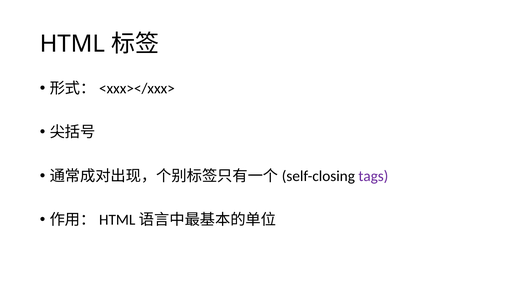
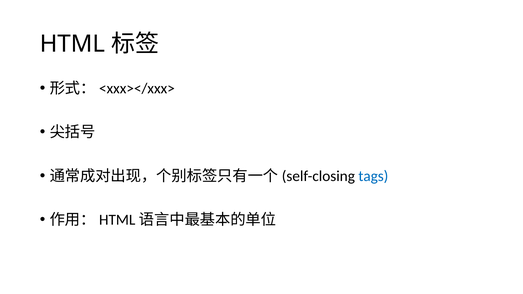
tags colour: purple -> blue (373, 176)
